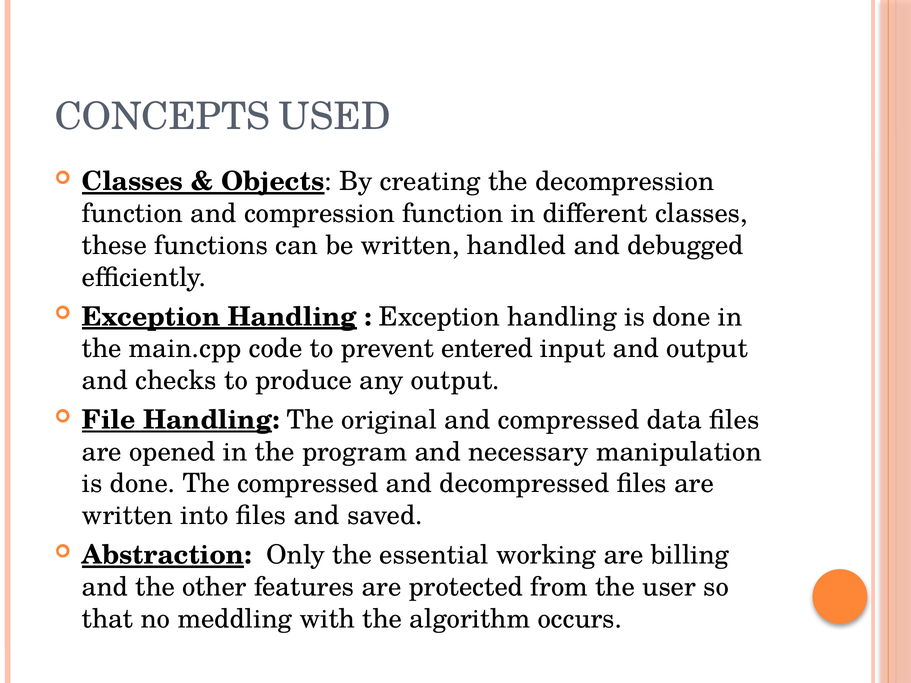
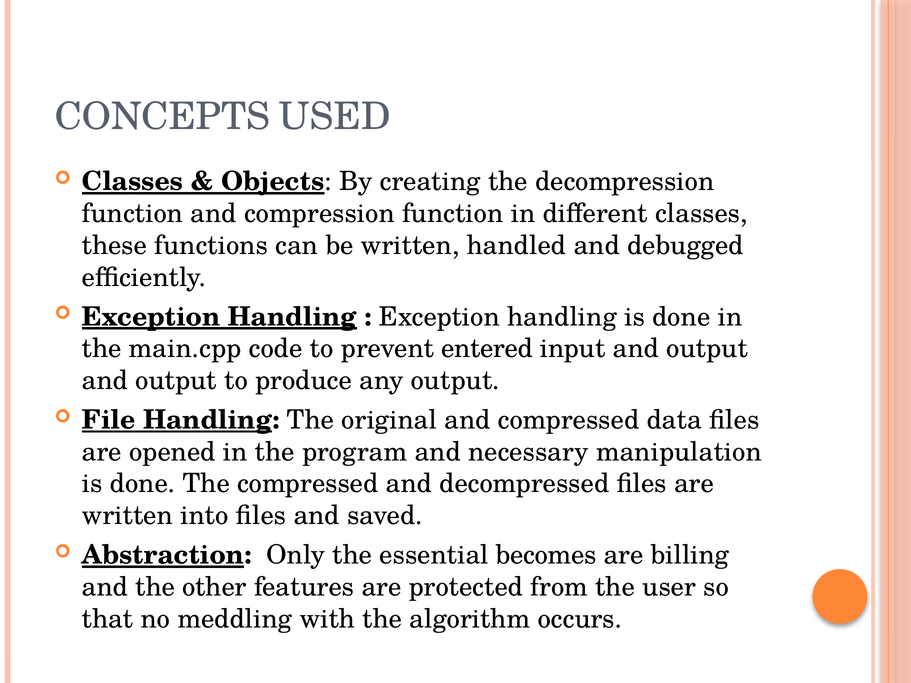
checks: checks -> output (176, 381)
working: working -> becomes (546, 555)
